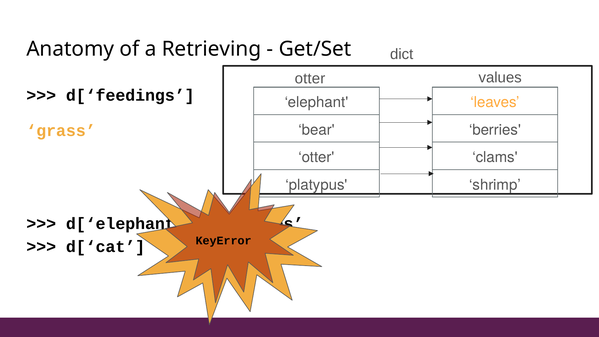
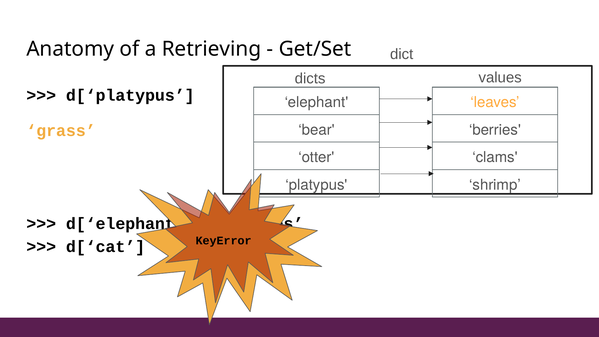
otter: otter -> dicts (310, 78)
d[‘feedings: d[‘feedings -> d[‘platypus (130, 95)
